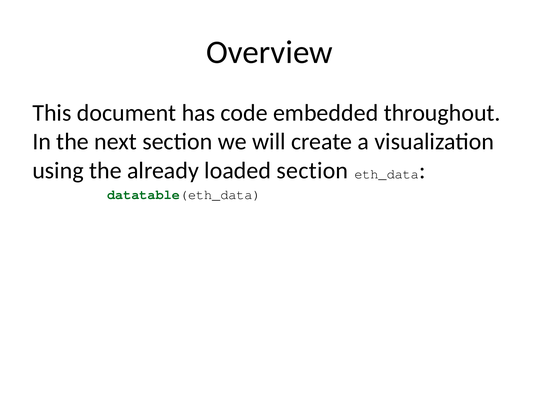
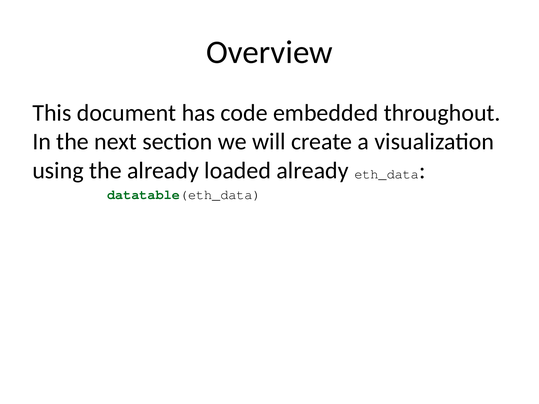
loaded section: section -> already (313, 171)
